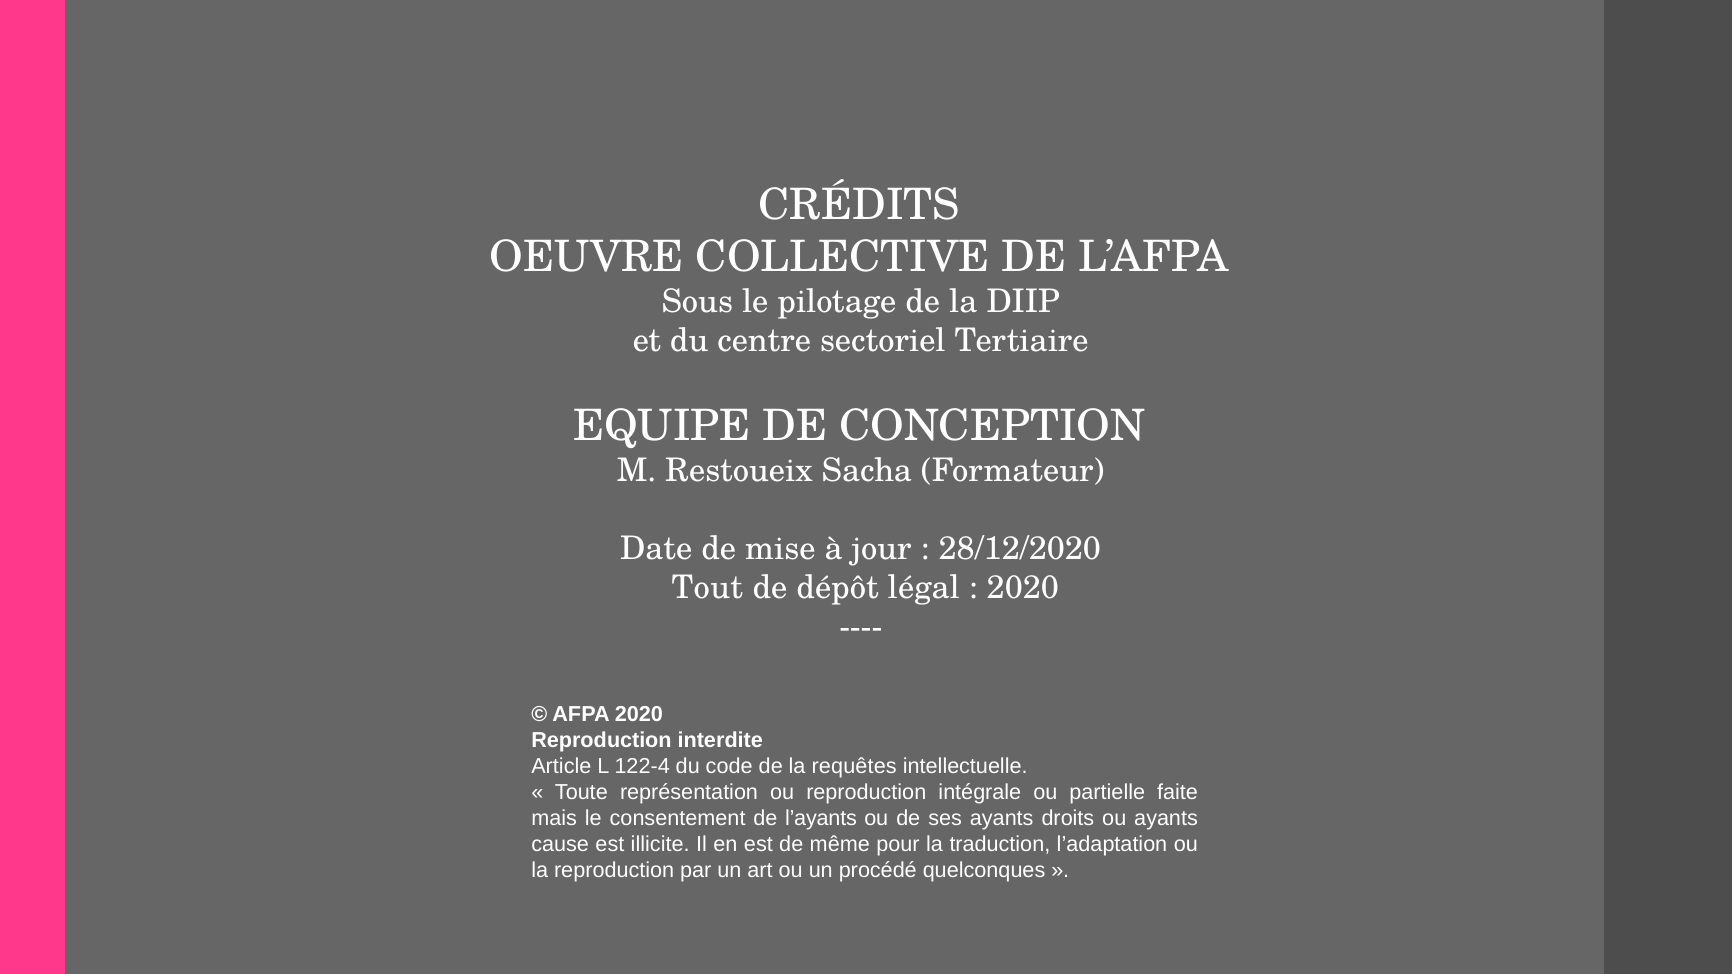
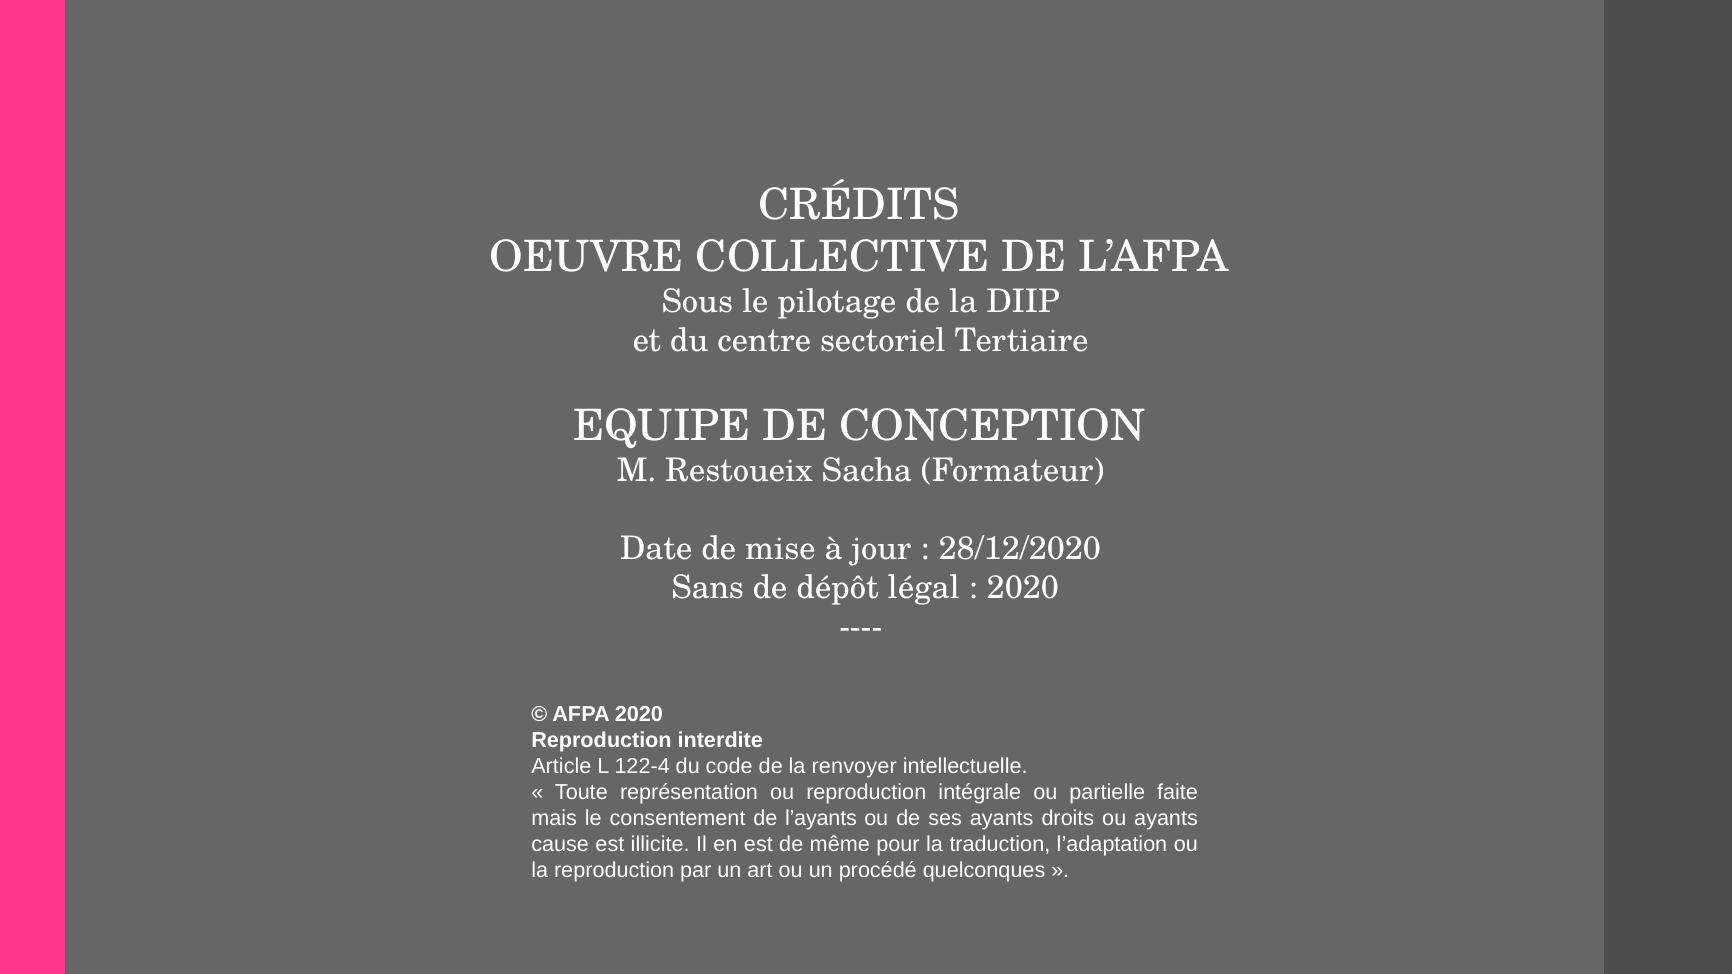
Tout: Tout -> Sans (708, 587)
requêtes: requêtes -> renvoyer (854, 767)
